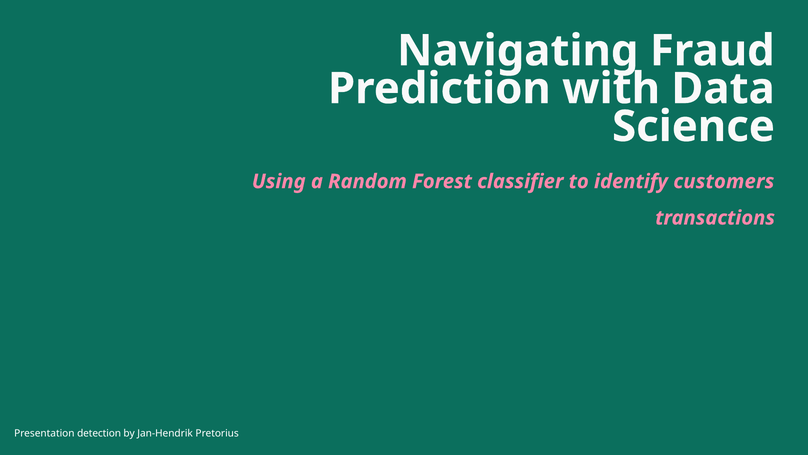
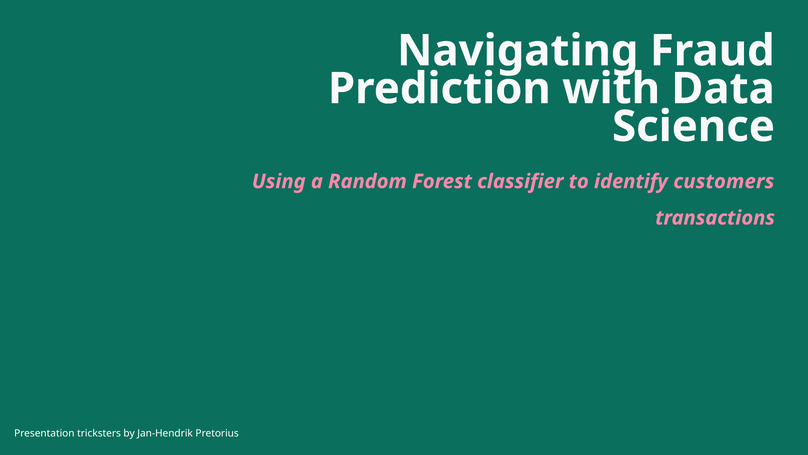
detection: detection -> tricksters (99, 433)
